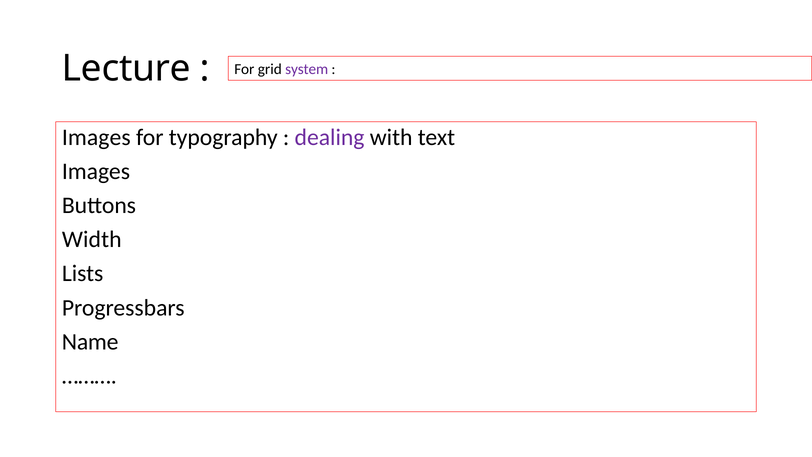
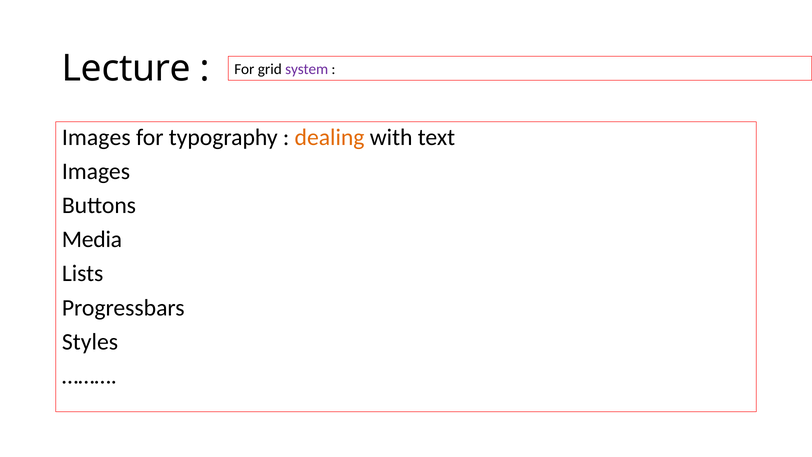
dealing colour: purple -> orange (330, 137)
Width: Width -> Media (92, 239)
Name: Name -> Styles (90, 342)
